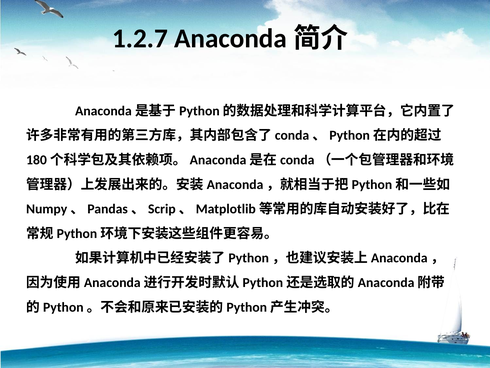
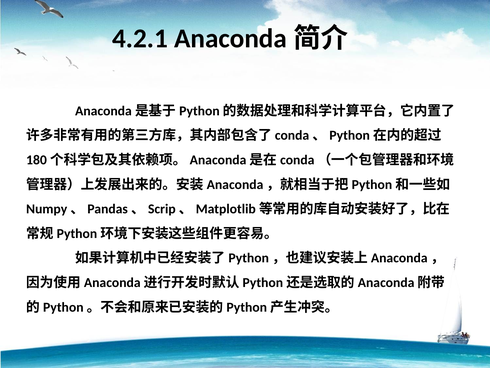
1.2.7: 1.2.7 -> 4.2.1 (140, 38)
